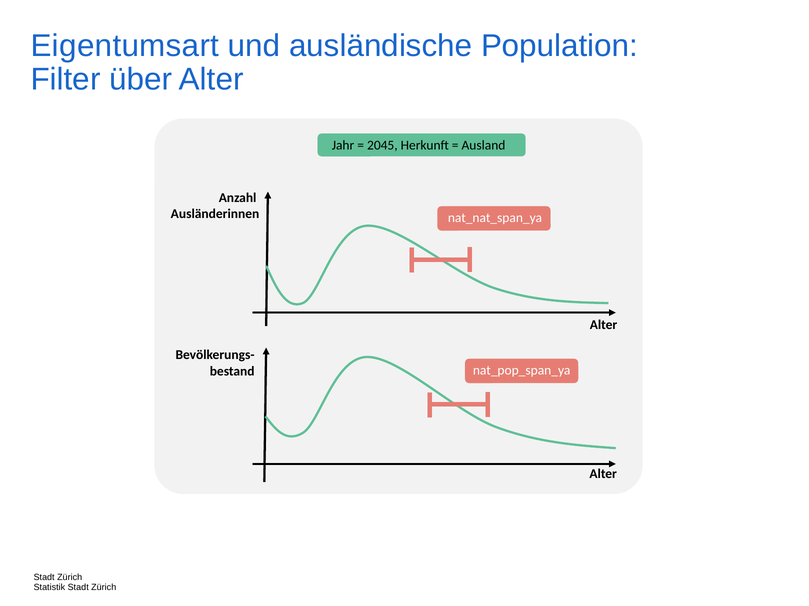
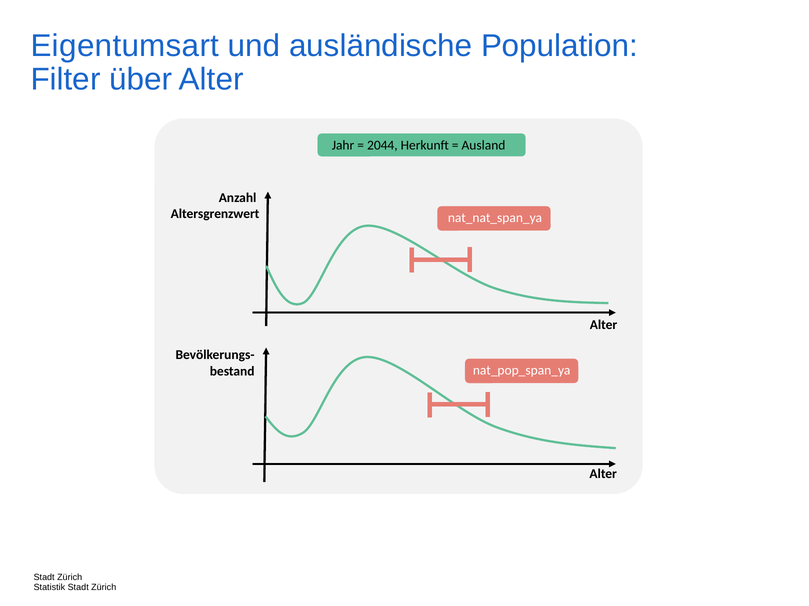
2045: 2045 -> 2044 (382, 145)
Ausländerinnen: Ausländerinnen -> Altersgrenzwert (215, 214)
